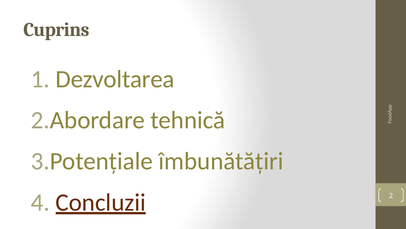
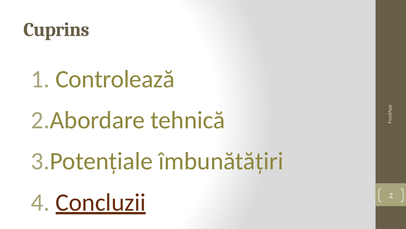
Dezvoltarea: Dezvoltarea -> Controlează (115, 79)
